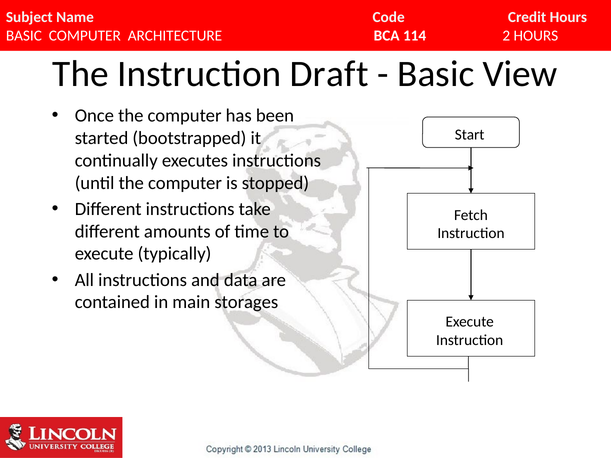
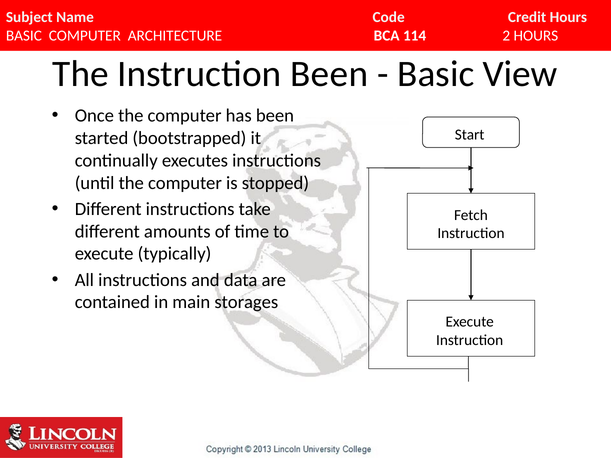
Instruction Draft: Draft -> Been (329, 74)
